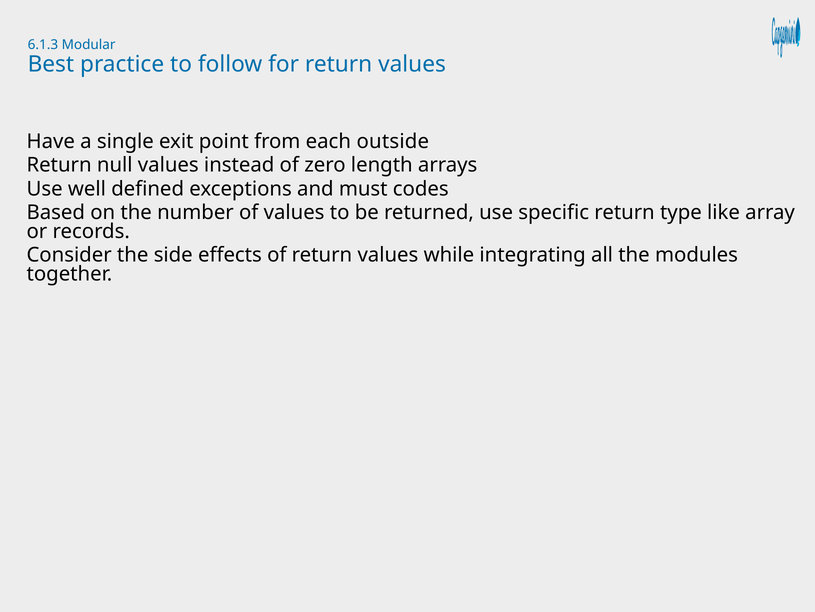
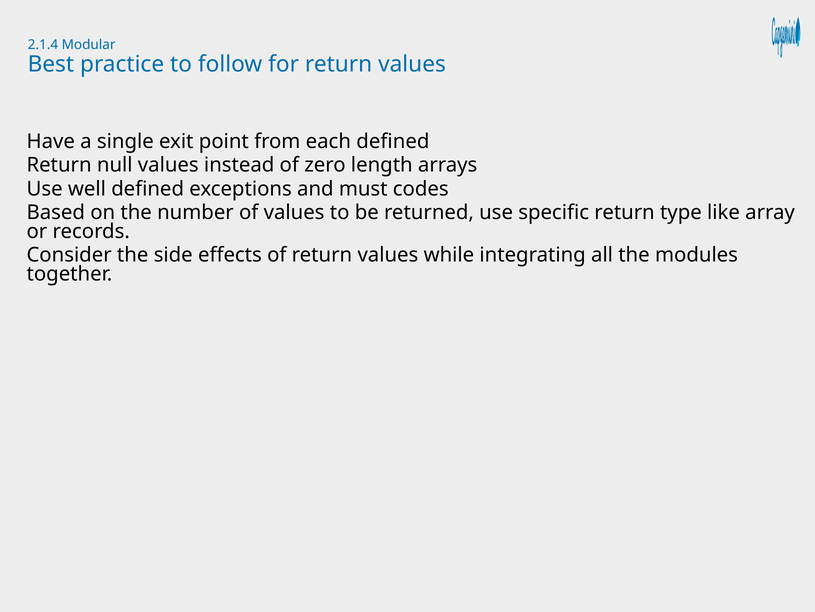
6.1.3: 6.1.3 -> 2.1.4 (43, 45)
each outside: outside -> defined (393, 141)
